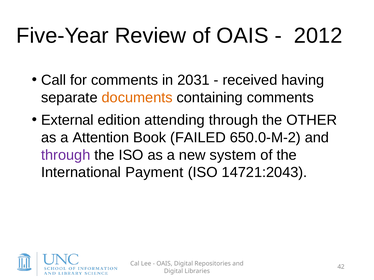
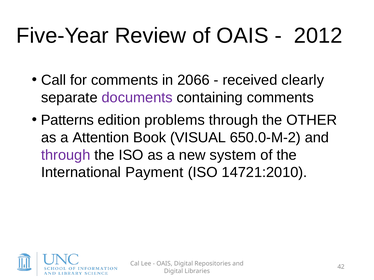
2031: 2031 -> 2066 (194, 80)
having: having -> clearly (303, 80)
documents colour: orange -> purple (137, 98)
External: External -> Patterns (67, 120)
attending: attending -> problems (175, 120)
FAILED: FAILED -> VISUAL (198, 138)
14721:2043: 14721:2043 -> 14721:2010 (265, 173)
